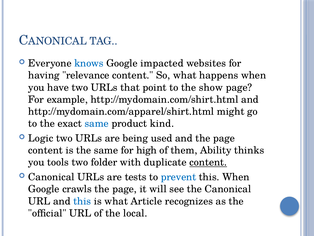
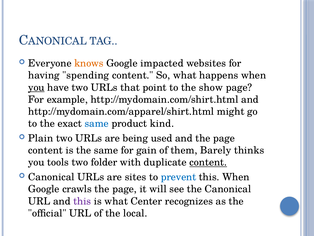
knows colour: blue -> orange (89, 63)
relevance: relevance -> spending (86, 75)
you underline: none -> present (36, 87)
Logic: Logic -> Plain (41, 138)
high: high -> gain (146, 150)
Ability: Ability -> Barely (216, 150)
tests: tests -> sites (136, 177)
this colour: blue -> purple (82, 201)
Article: Article -> Center (146, 201)
